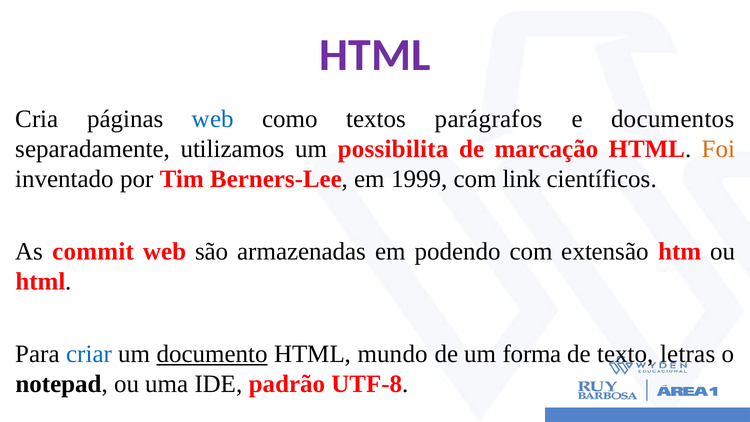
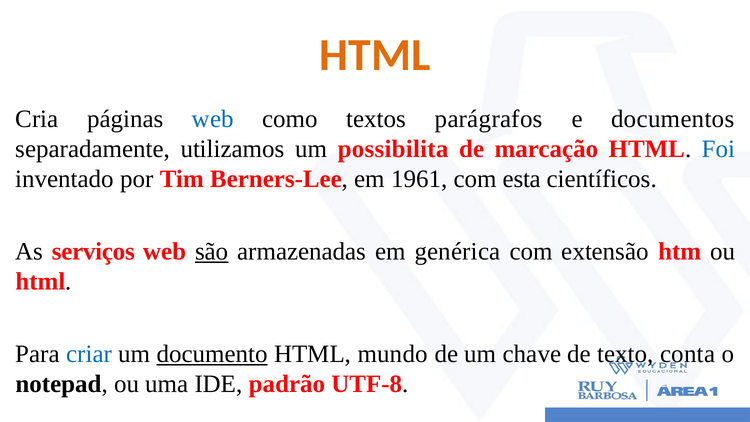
HTML colour: purple -> orange (375, 55)
Foi colour: orange -> blue (718, 149)
1999: 1999 -> 1961 (419, 179)
link: link -> esta (522, 179)
commit: commit -> serviços (93, 251)
são underline: none -> present (212, 251)
podendo: podendo -> genérica (457, 251)
forma: forma -> chave (532, 354)
letras: letras -> conta (688, 354)
